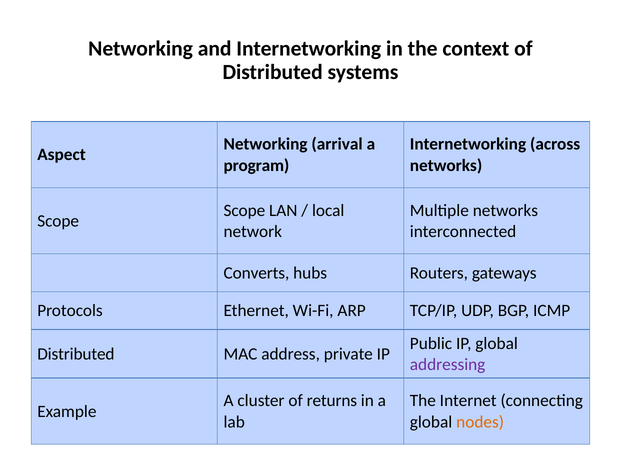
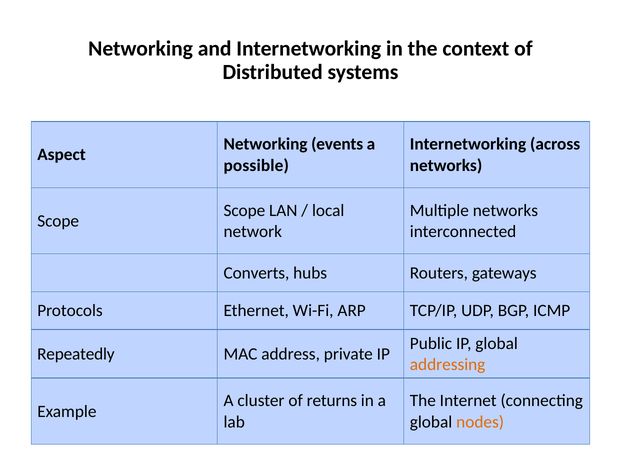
arrival: arrival -> events (337, 144)
program: program -> possible (256, 165)
Distributed: Distributed -> Repeatedly (76, 354)
addressing colour: purple -> orange (448, 364)
